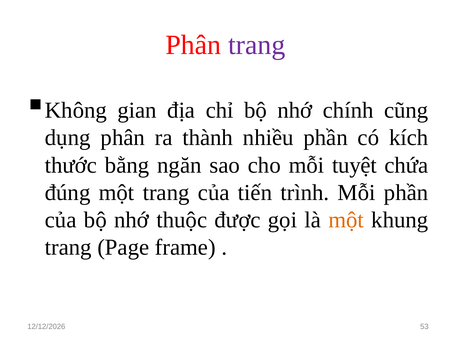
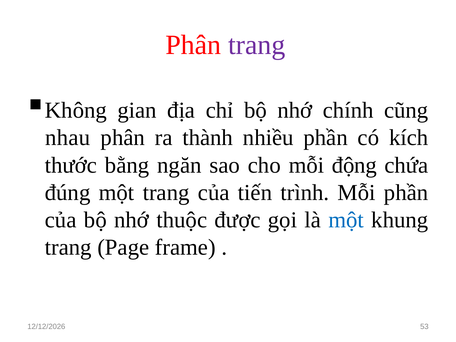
dụng: dụng -> nhau (68, 138)
tuyệt: tuyệt -> động (354, 165)
một colour: orange -> blue (346, 220)
